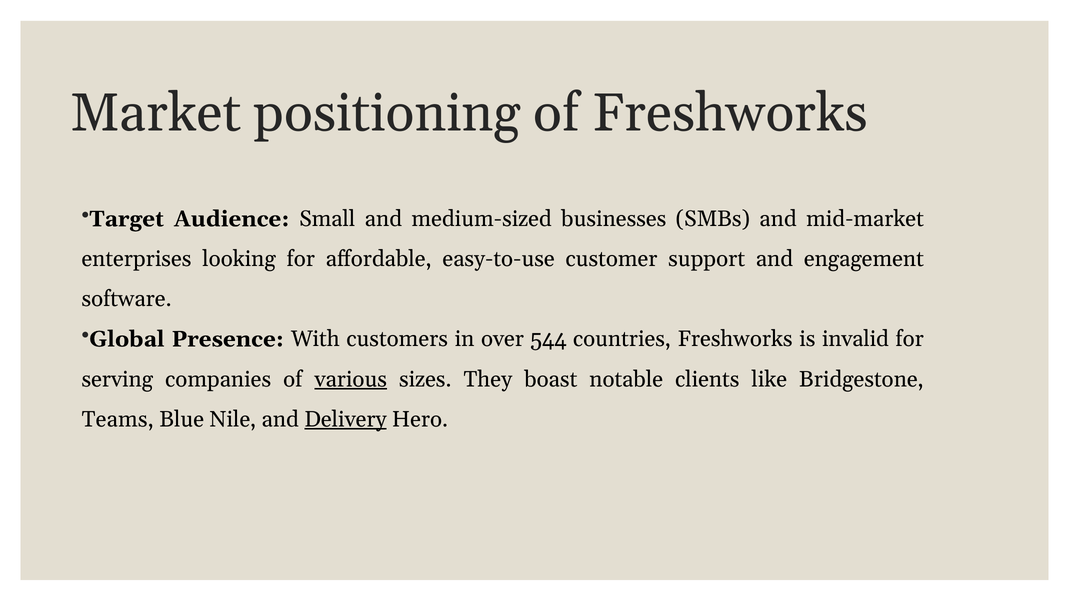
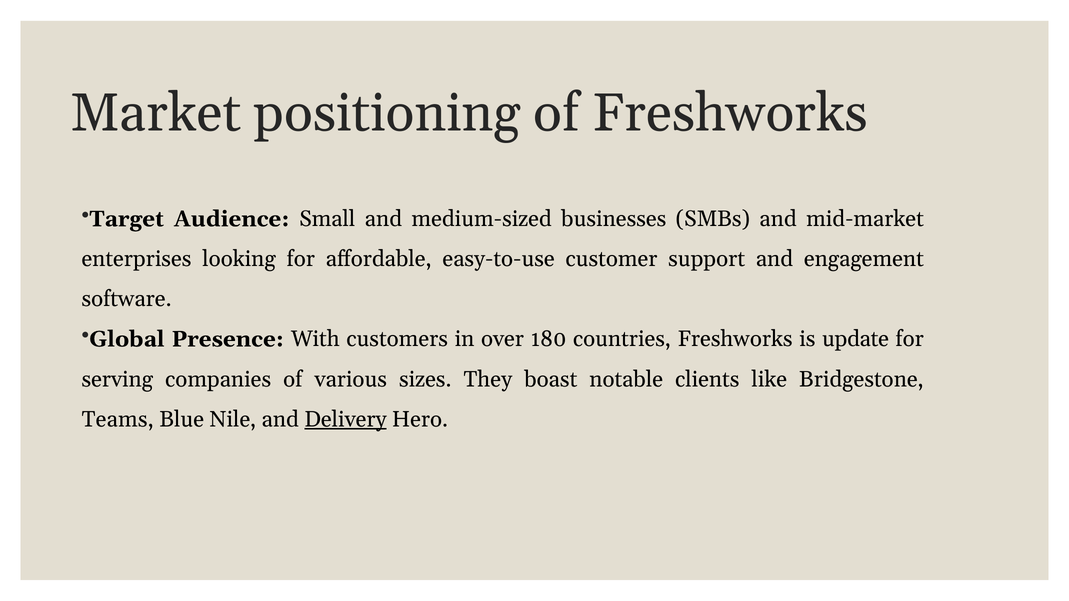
544: 544 -> 180 (549, 339)
invalid: invalid -> update (856, 339)
various underline: present -> none (351, 379)
